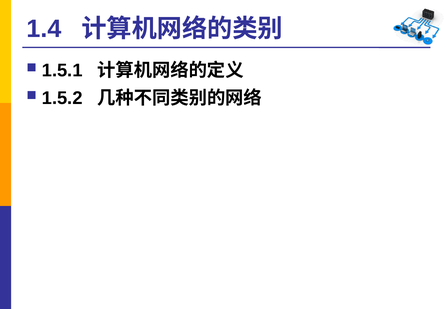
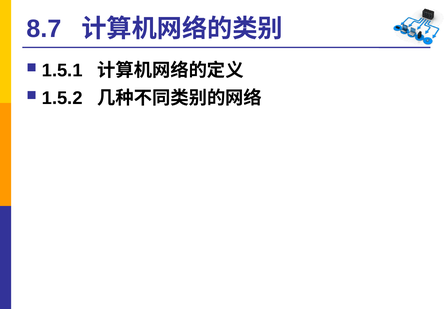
1.4: 1.4 -> 8.7 (44, 29)
